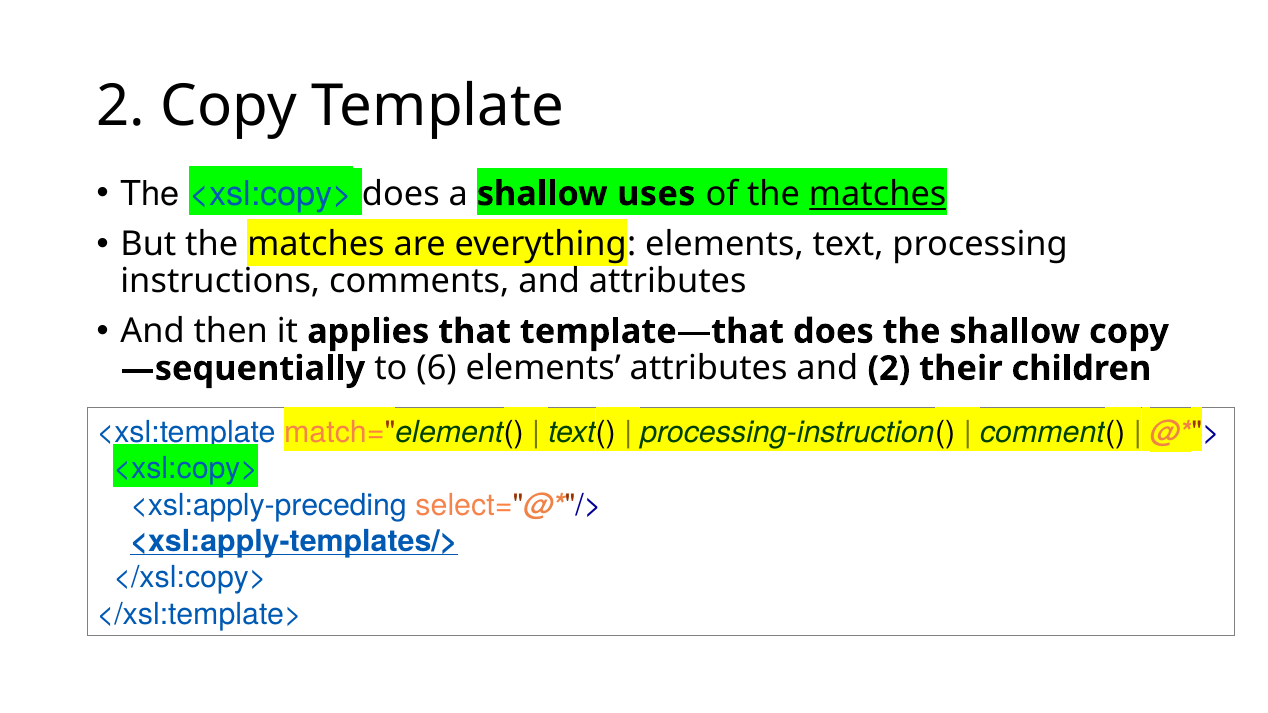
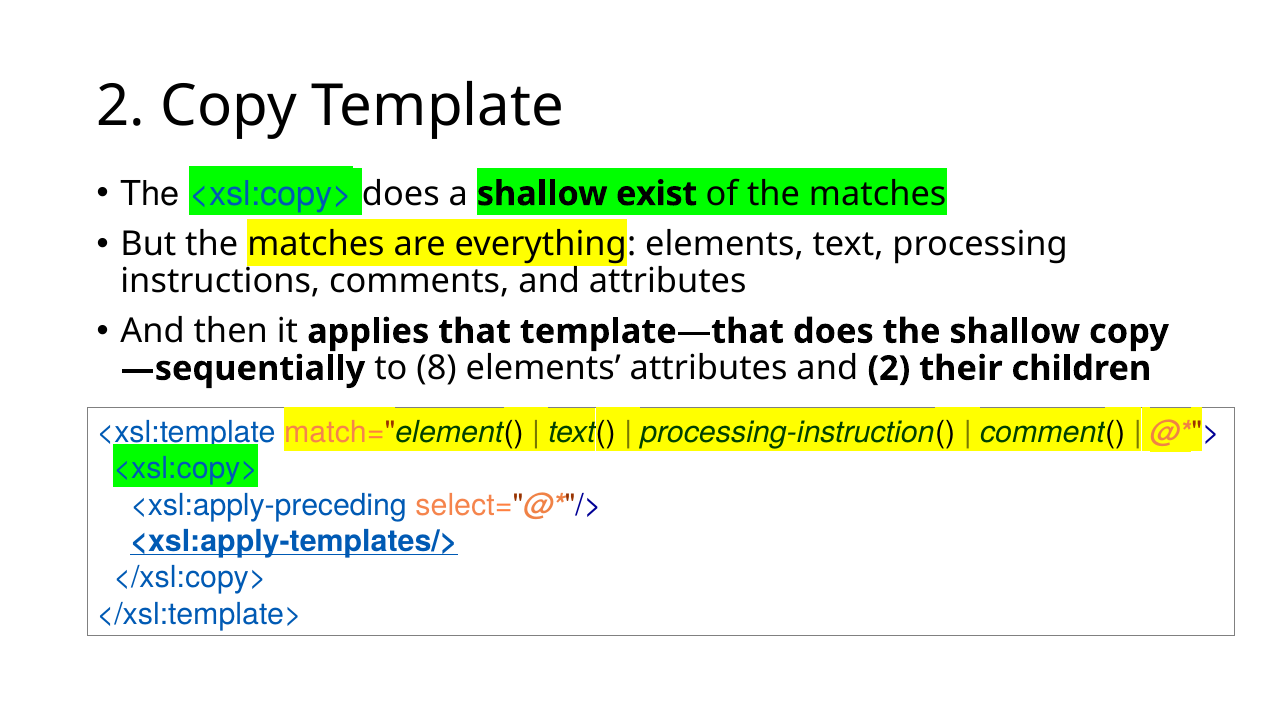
uses: uses -> exist (657, 194)
matches underline: present -> none (878, 194)
6: 6 -> 8 (437, 369)
